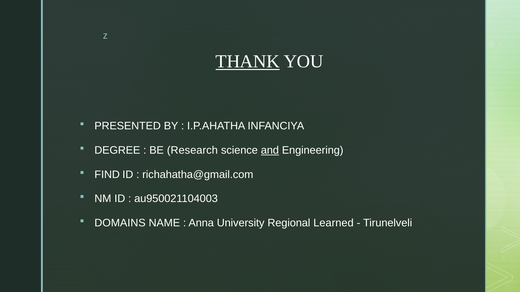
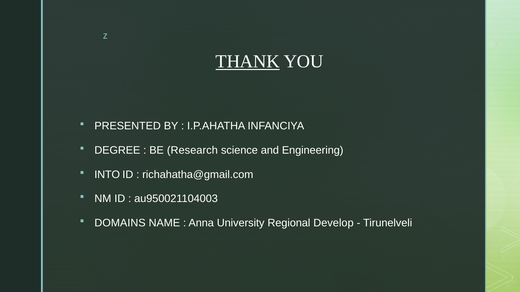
and underline: present -> none (270, 151)
FIND: FIND -> INTO (107, 175)
Learned: Learned -> Develop (333, 223)
